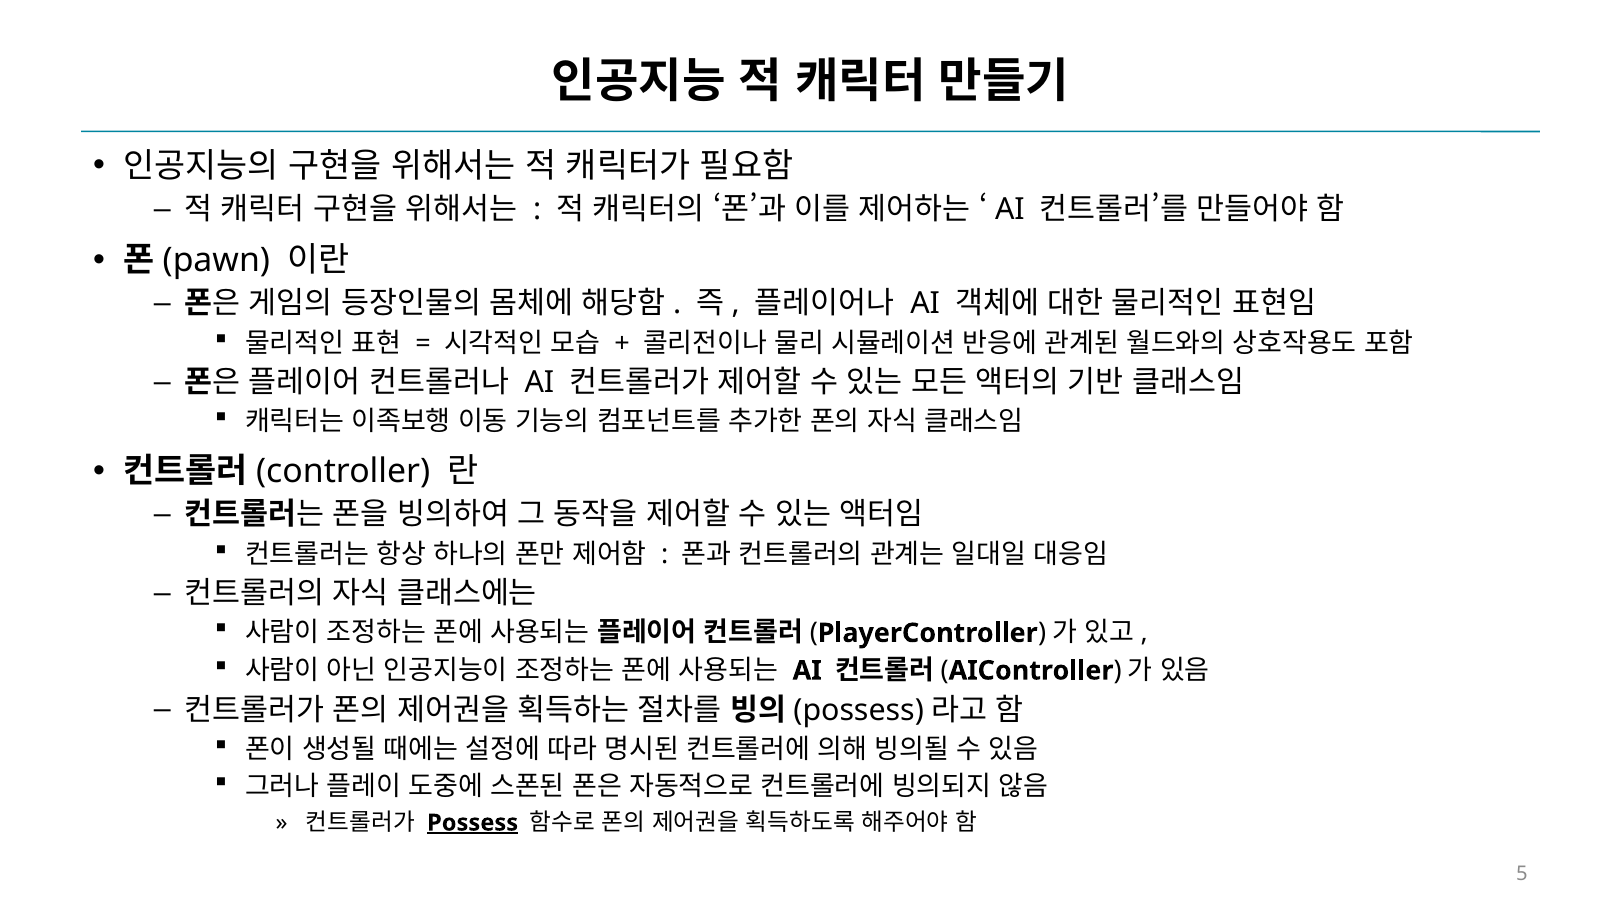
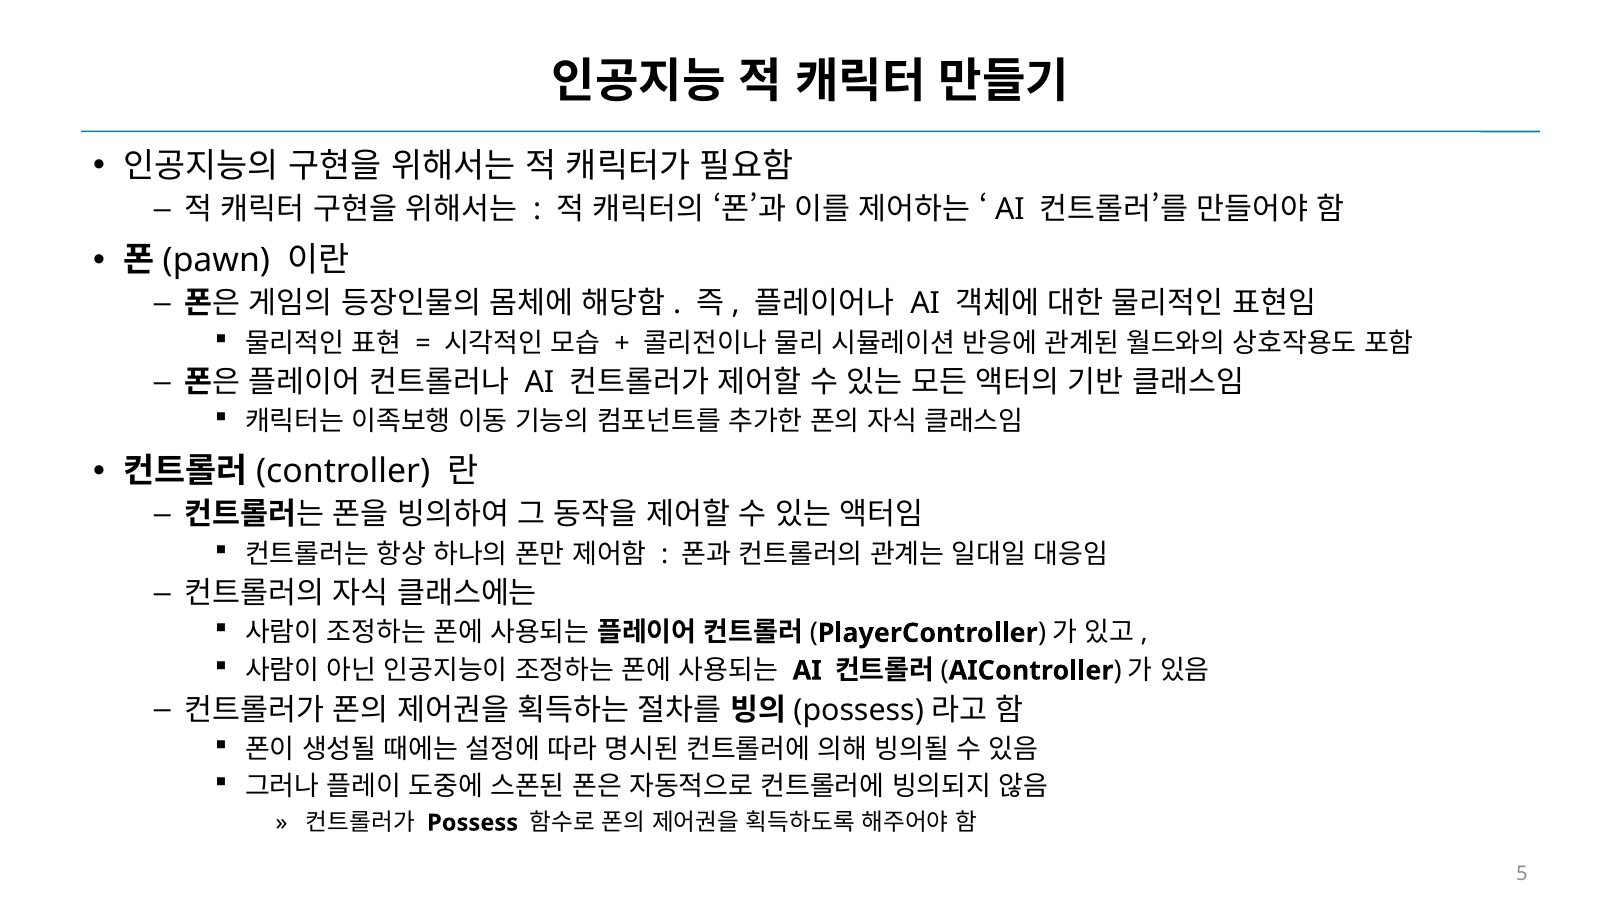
Possess underline: present -> none (473, 823)
